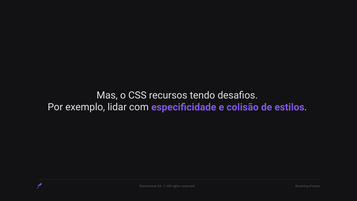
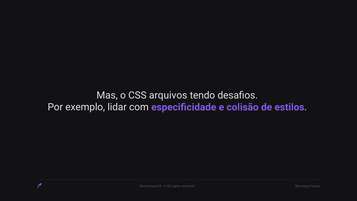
recursos: recursos -> arquivos (168, 95)
